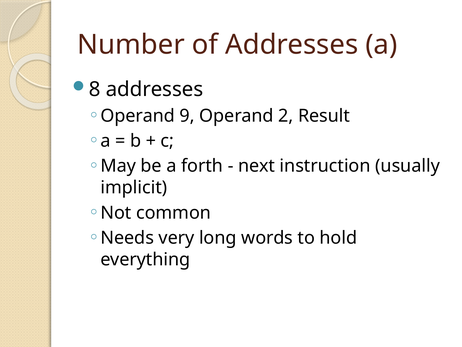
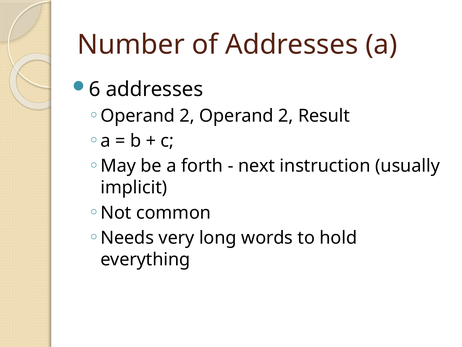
8: 8 -> 6 (95, 89)
9: 9 -> 2 (187, 116)
